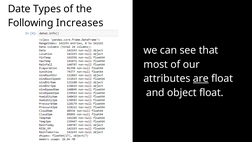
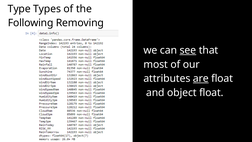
Date: Date -> Type (19, 9)
Increases: Increases -> Removing (80, 23)
see underline: none -> present (188, 50)
